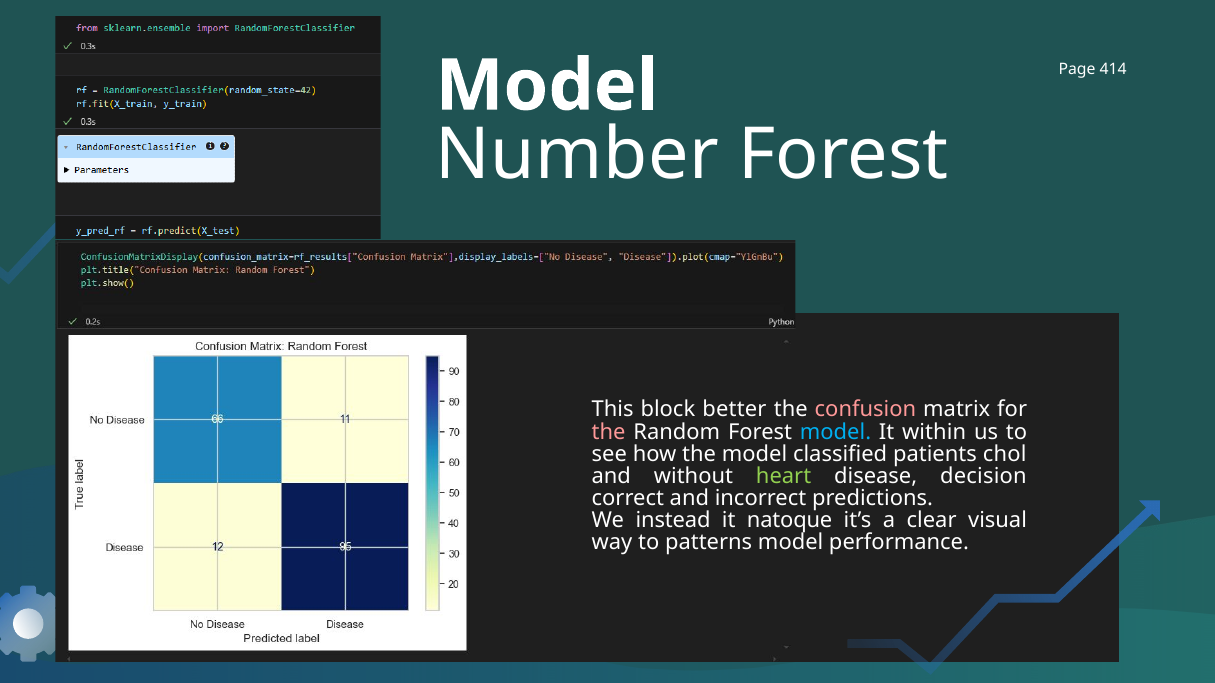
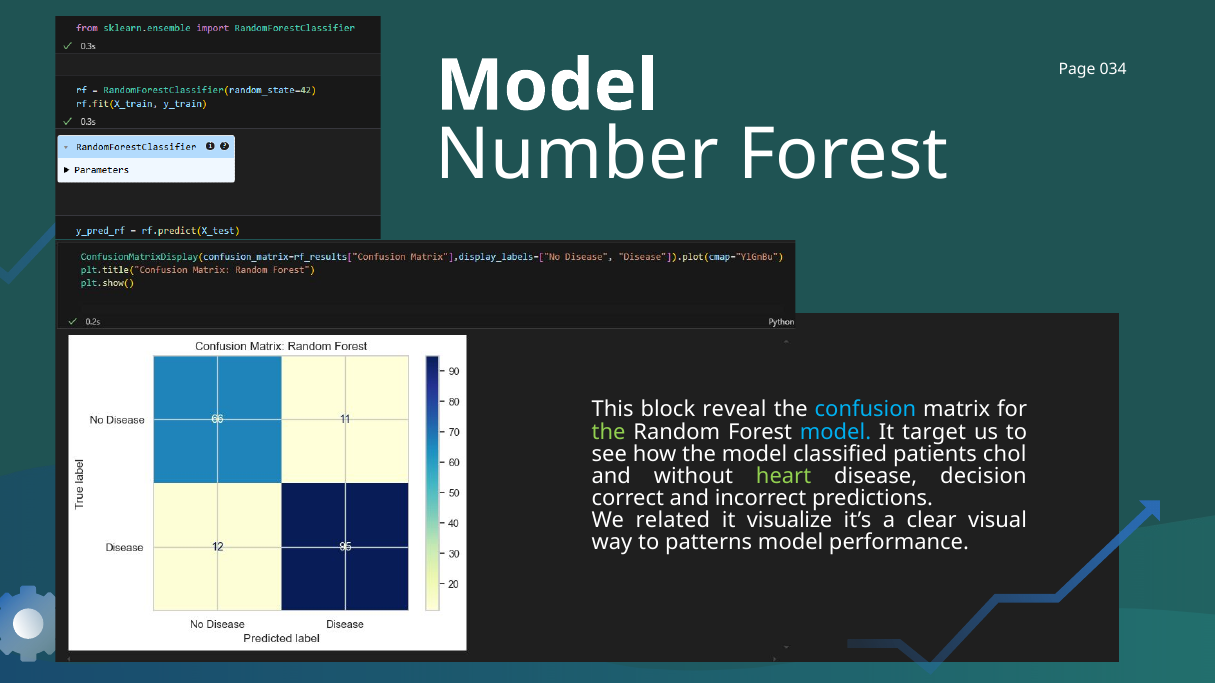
414: 414 -> 034 (1113, 69)
better: better -> reveal (734, 410)
confusion colour: pink -> light blue (865, 410)
the colour: pink -> light green (609, 432)
within: within -> target (934, 432)
instead: instead -> related (673, 521)
natoque: natoque -> visualize (790, 521)
